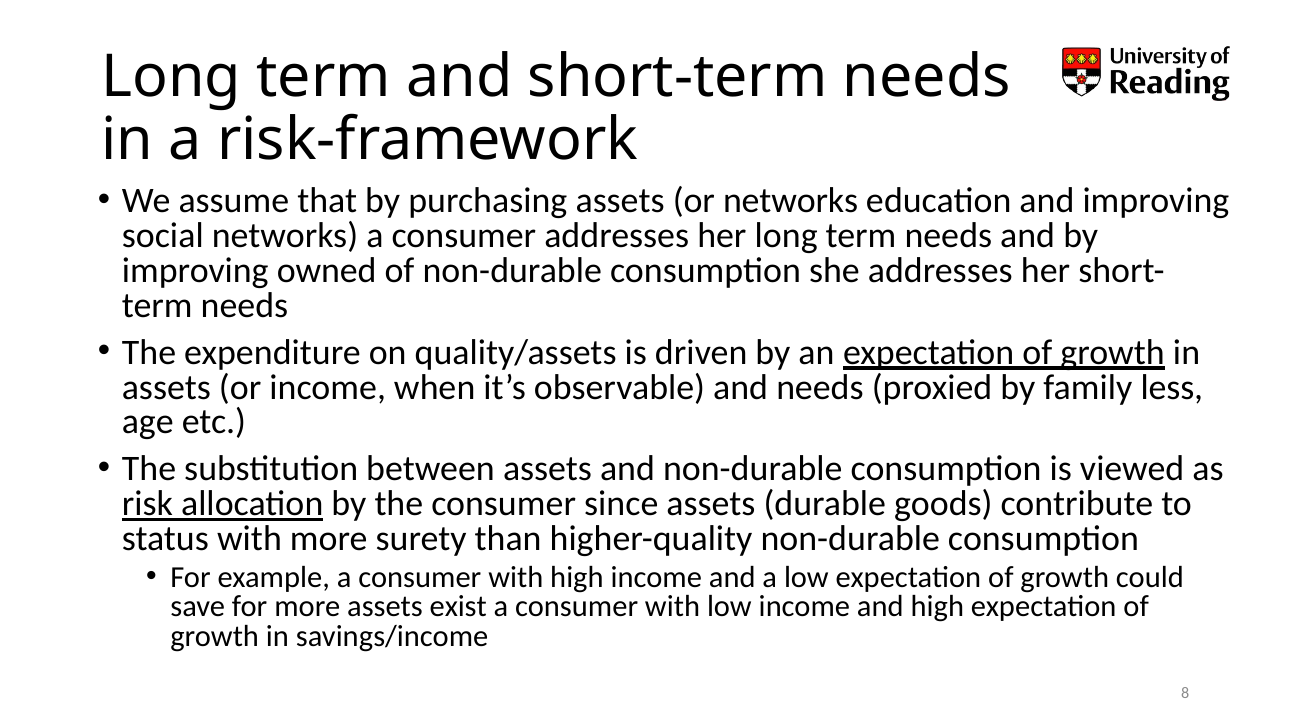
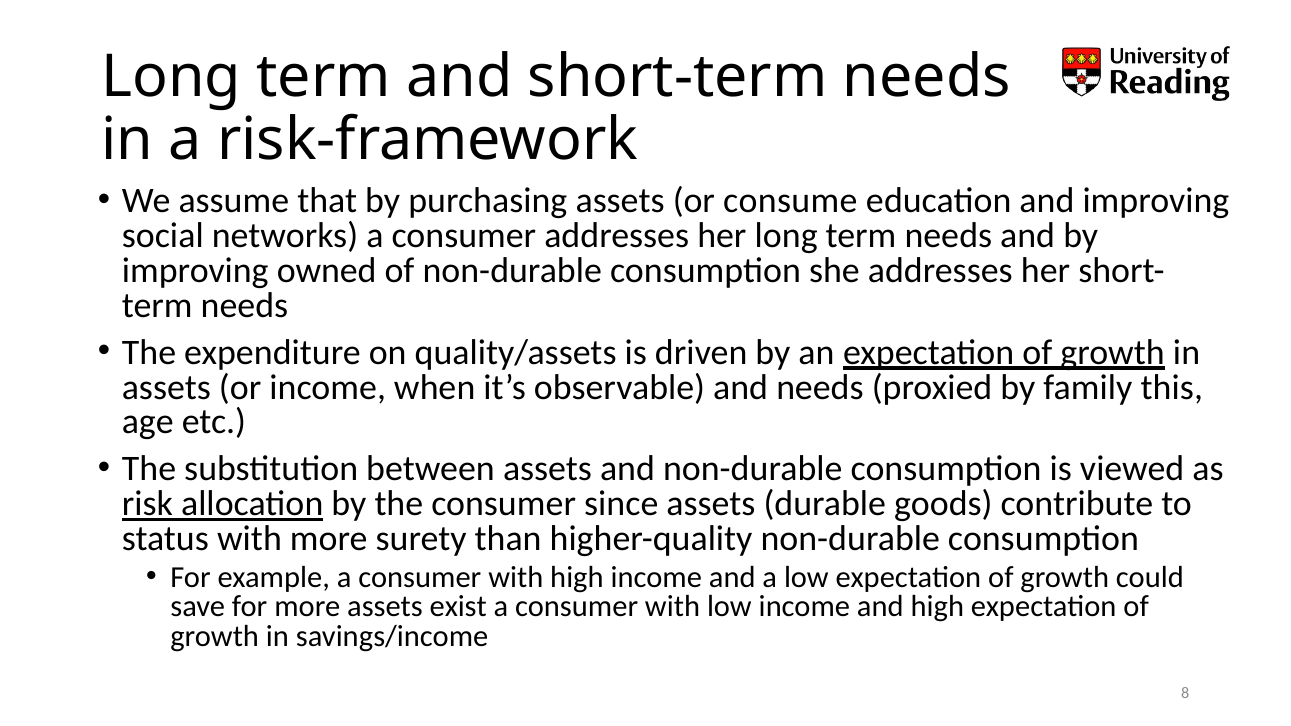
or networks: networks -> consume (790, 201)
less: less -> this (1172, 387)
